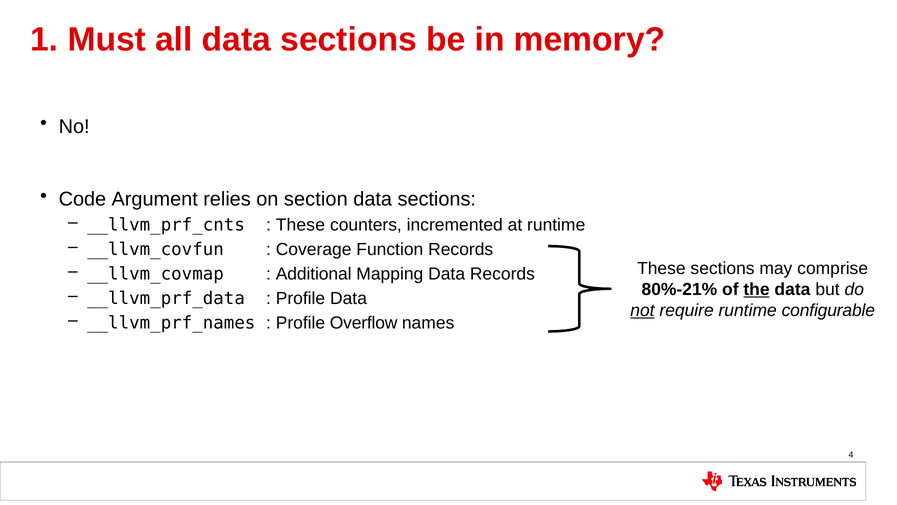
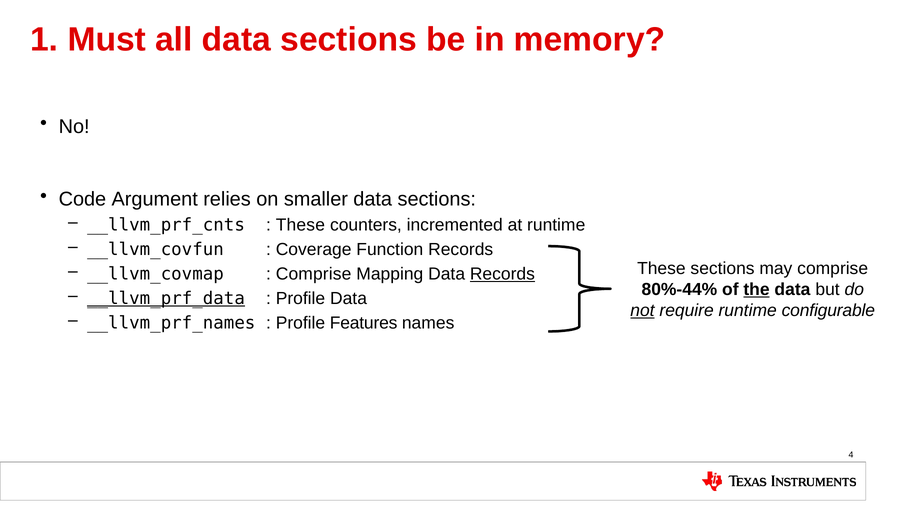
section: section -> smaller (316, 199)
Additional: Additional -> Comprise (314, 274)
Records underline: none -> present (502, 274)
80%-21%: 80%-21% -> 80%-44% (679, 289)
__llvm_prf_data underline: none -> present (166, 298)
Overflow: Overflow -> Features (364, 323)
